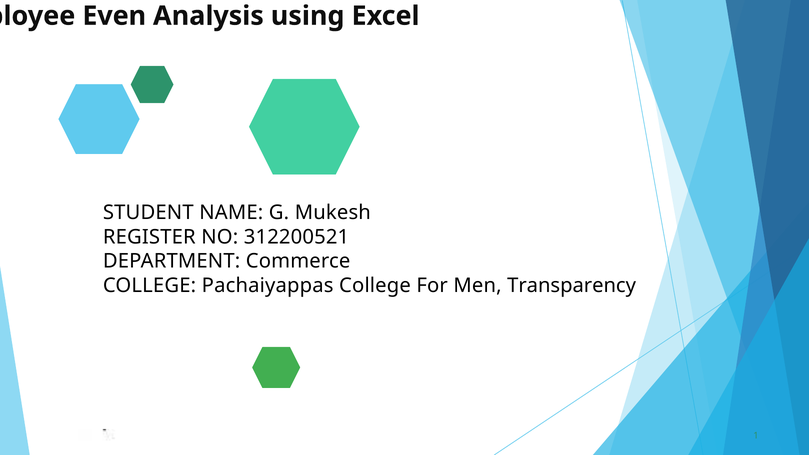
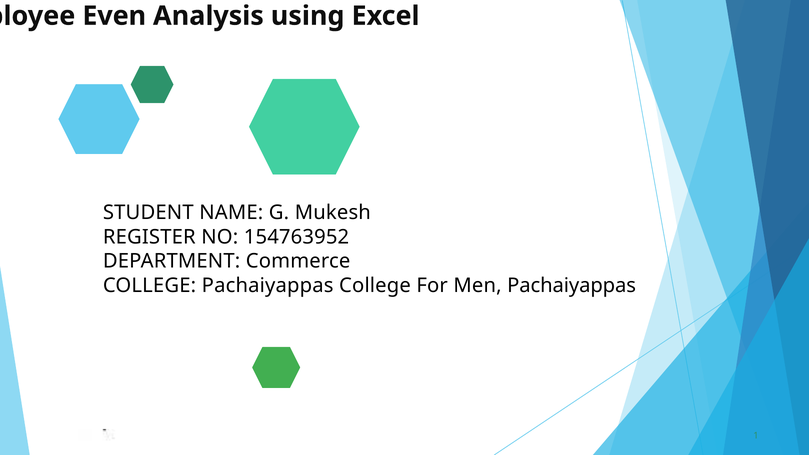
312200521: 312200521 -> 154763952 (296, 237)
Men Transparency: Transparency -> Pachaiyappas (572, 286)
